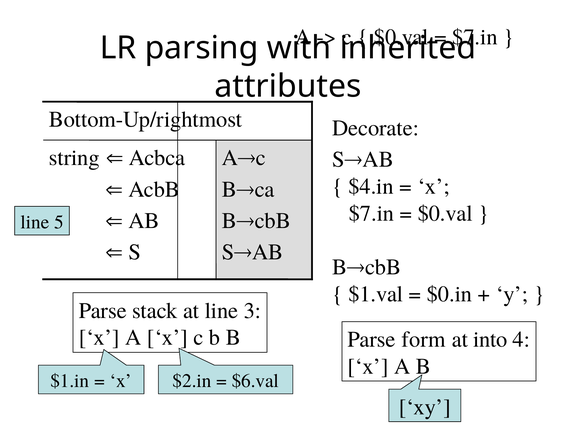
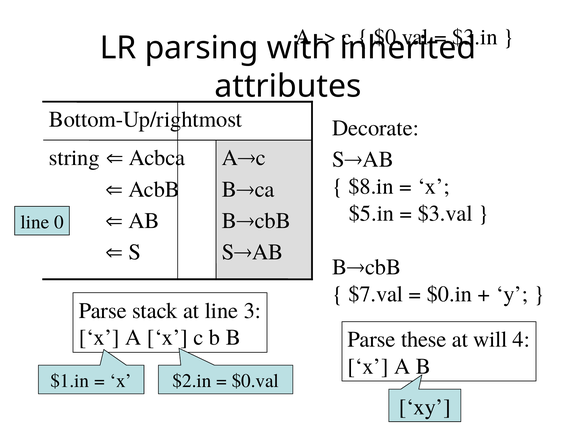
$7.in: $7.in -> $3.in (475, 37)
$4.in: $4.in -> $8.in (371, 186)
$7.in: $7.in -> $5.in (371, 213)
$0.val: $0.val -> $3.val (445, 213)
5: 5 -> 0 (59, 222)
$1.val: $1.val -> $7.val (376, 294)
form: form -> these (424, 339)
into: into -> will (490, 339)
$6.val: $6.val -> $0.val (255, 381)
